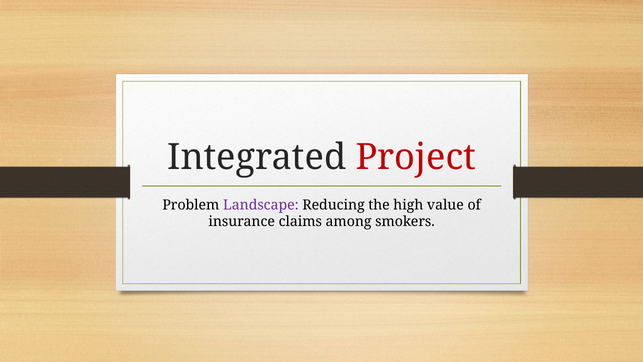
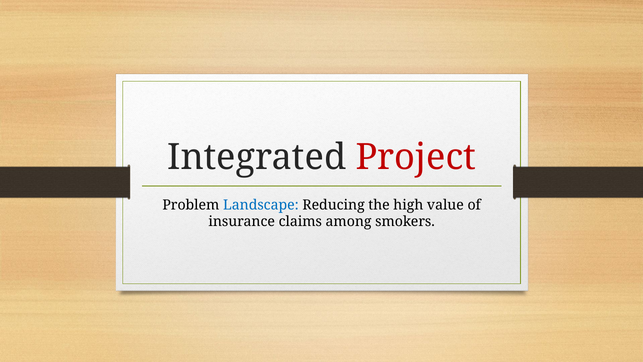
Landscape colour: purple -> blue (261, 205)
